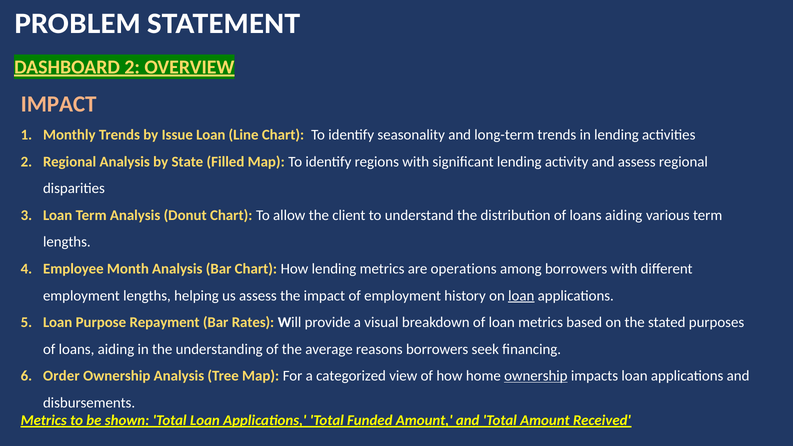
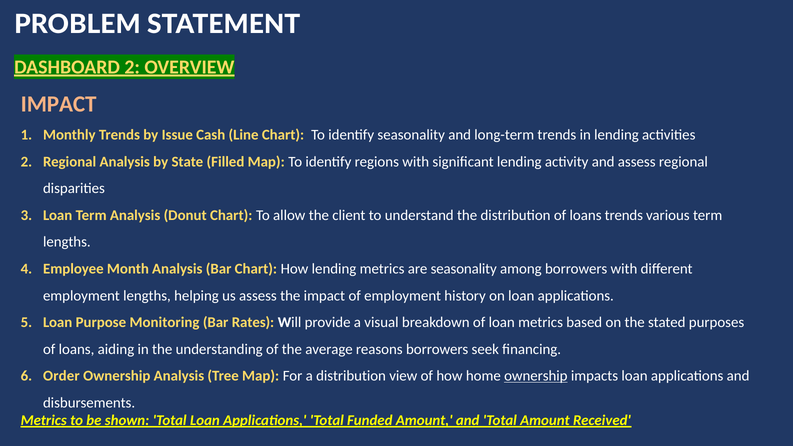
Issue Loan: Loan -> Cash (211, 135)
distribution of loans aiding: aiding -> trends (624, 215)
are operations: operations -> seasonality (464, 269)
loan underline: present -> none (521, 296)
Repayment: Repayment -> Monitoring (165, 322)
a categorized: categorized -> distribution (351, 376)
